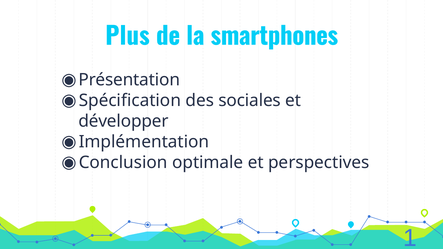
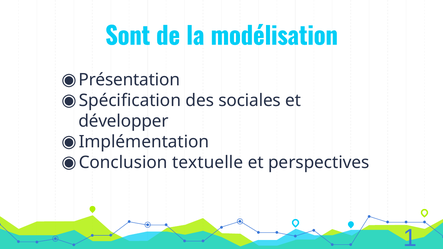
Plus: Plus -> Sont (128, 37)
smartphones: smartphones -> modélisation (274, 37)
optimale: optimale -> textuelle (208, 163)
